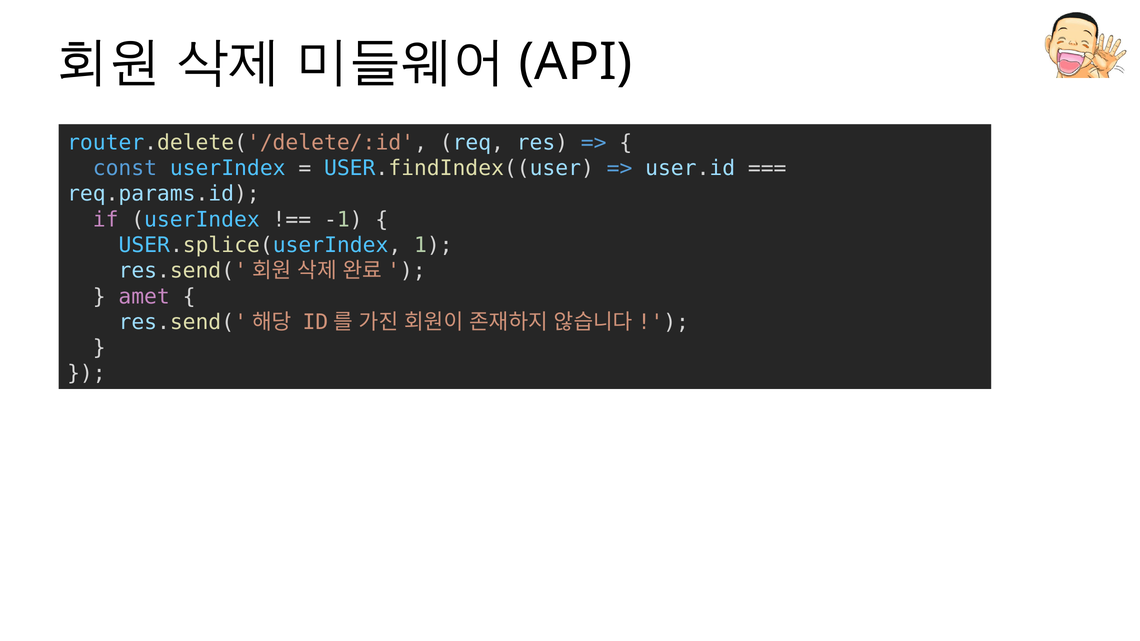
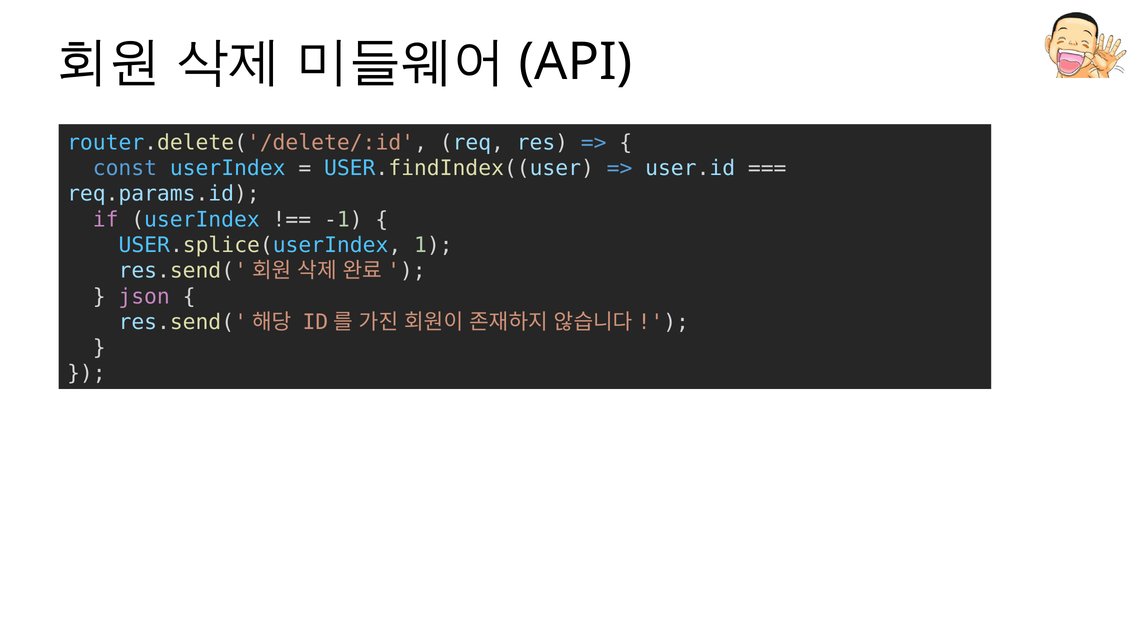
amet: amet -> json (144, 297)
